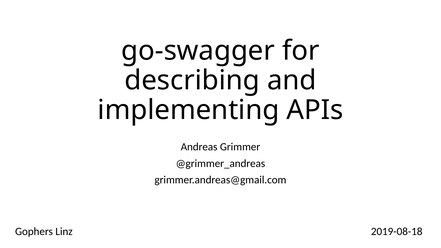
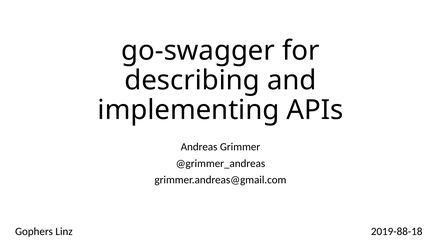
2019-08-18: 2019-08-18 -> 2019-88-18 (397, 232)
